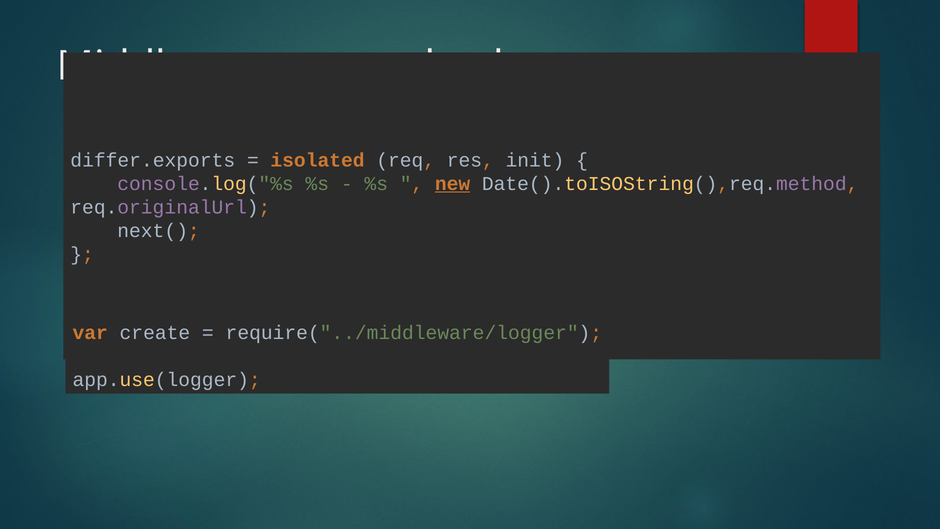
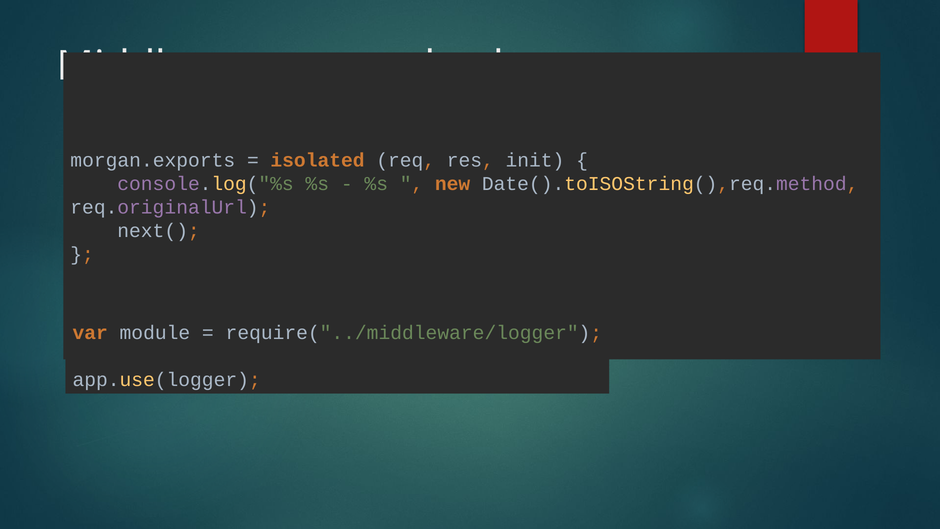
differ.exports: differ.exports -> morgan.exports (153, 160)
new underline: present -> none (453, 184)
create: create -> module (155, 332)
